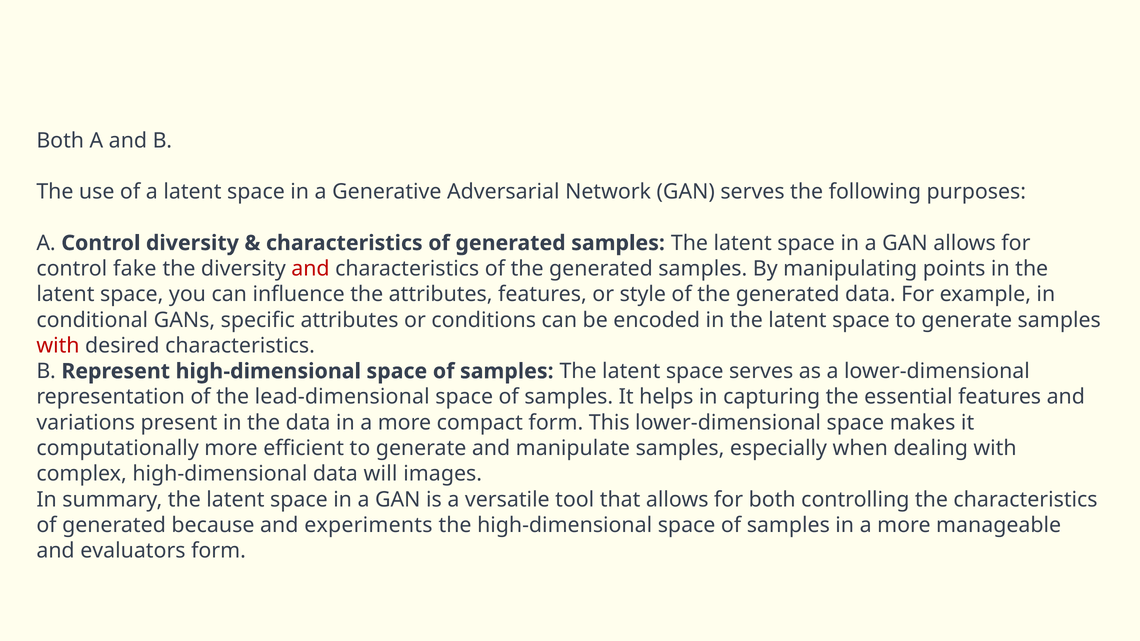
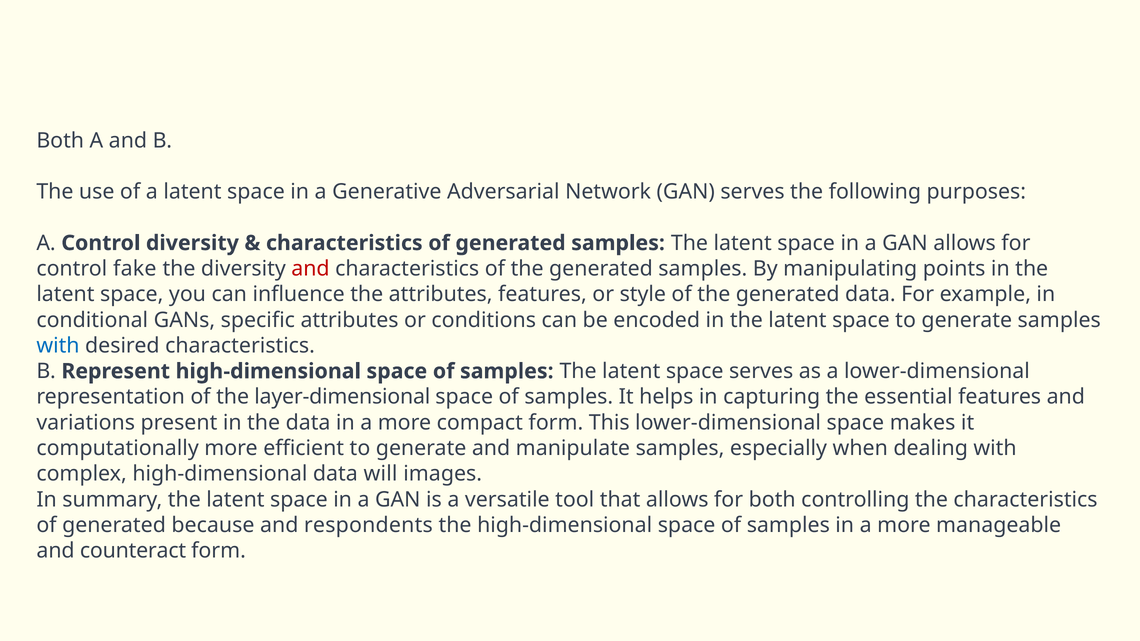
with colour: red -> blue (58, 346)
lead-dimensional: lead-dimensional -> layer-dimensional (342, 397)
experiments: experiments -> respondents (368, 525)
evaluators: evaluators -> counteract (133, 551)
